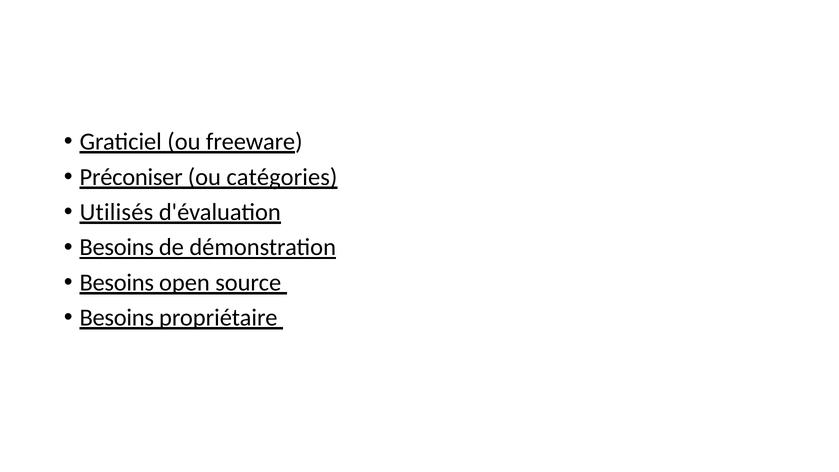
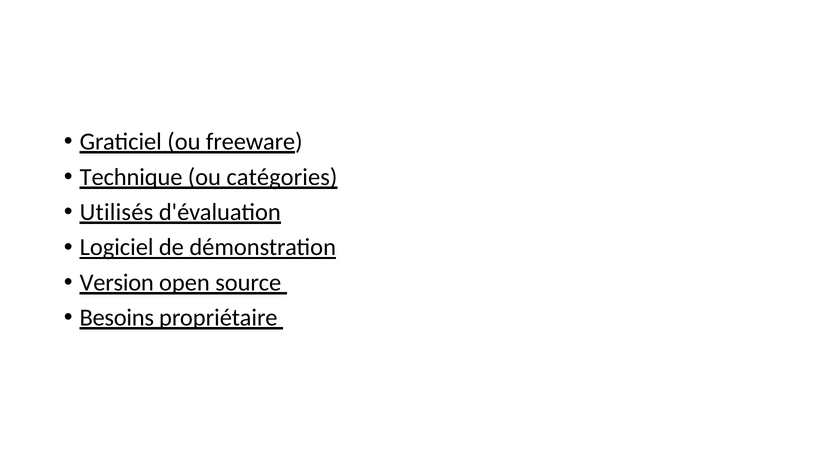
Préconiser: Préconiser -> Technique (131, 177)
Besoins: Besoins -> Logiciel (117, 247)
Besoins: Besoins -> Version (117, 283)
